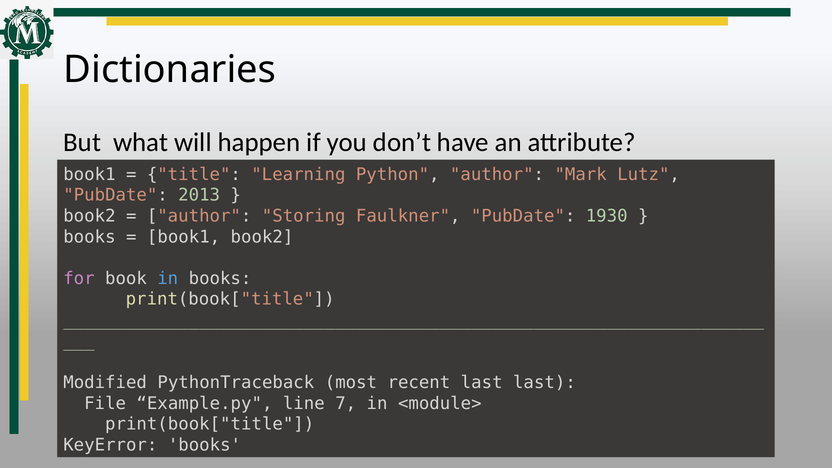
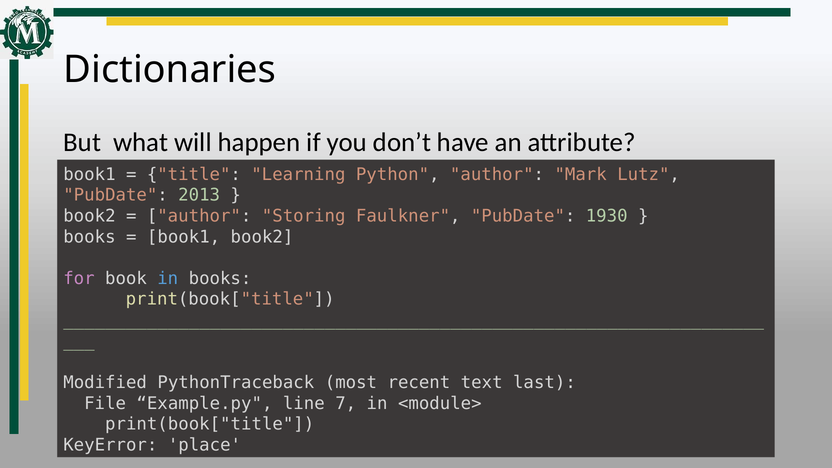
recent last: last -> text (482, 383)
KeyError books: books -> place (204, 445)
